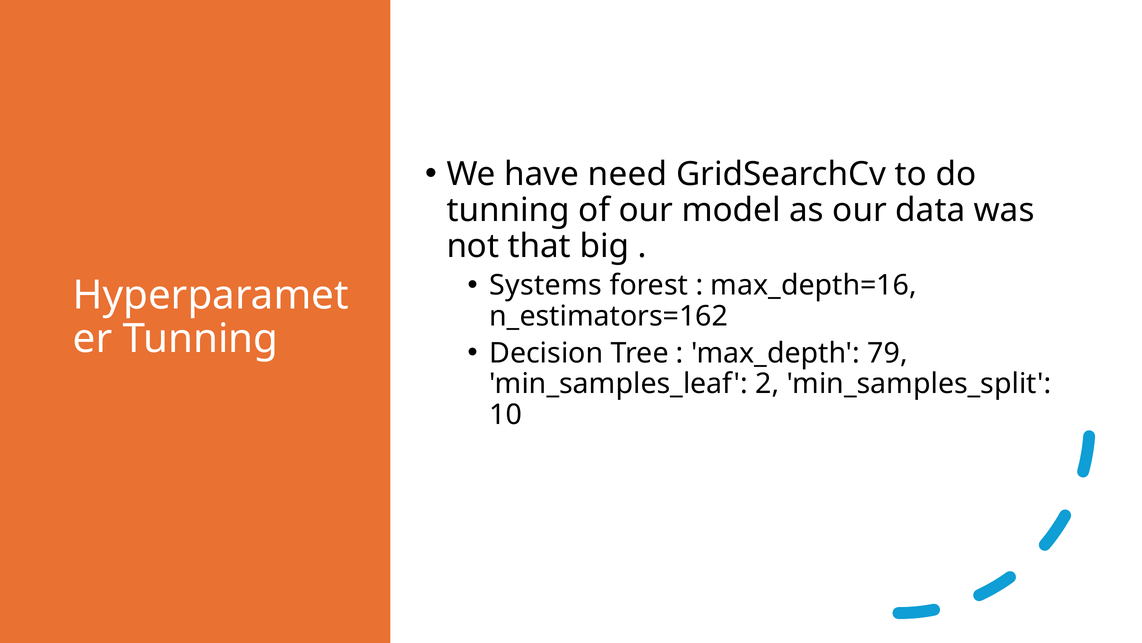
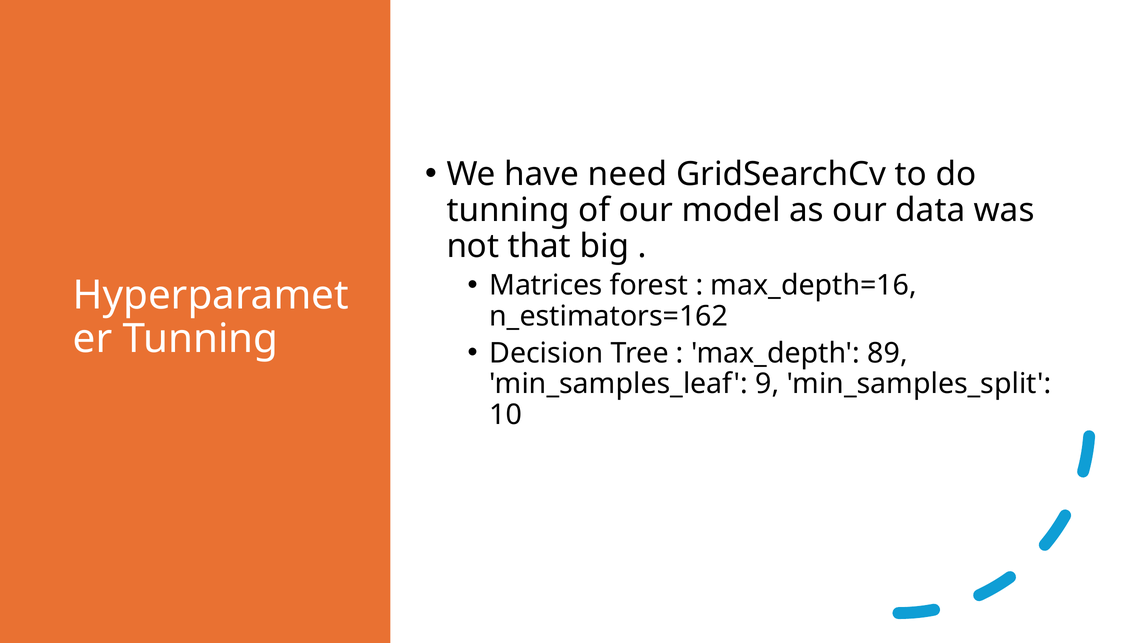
Systems: Systems -> Matrices (546, 285)
79: 79 -> 89 (888, 353)
2: 2 -> 9 (767, 384)
